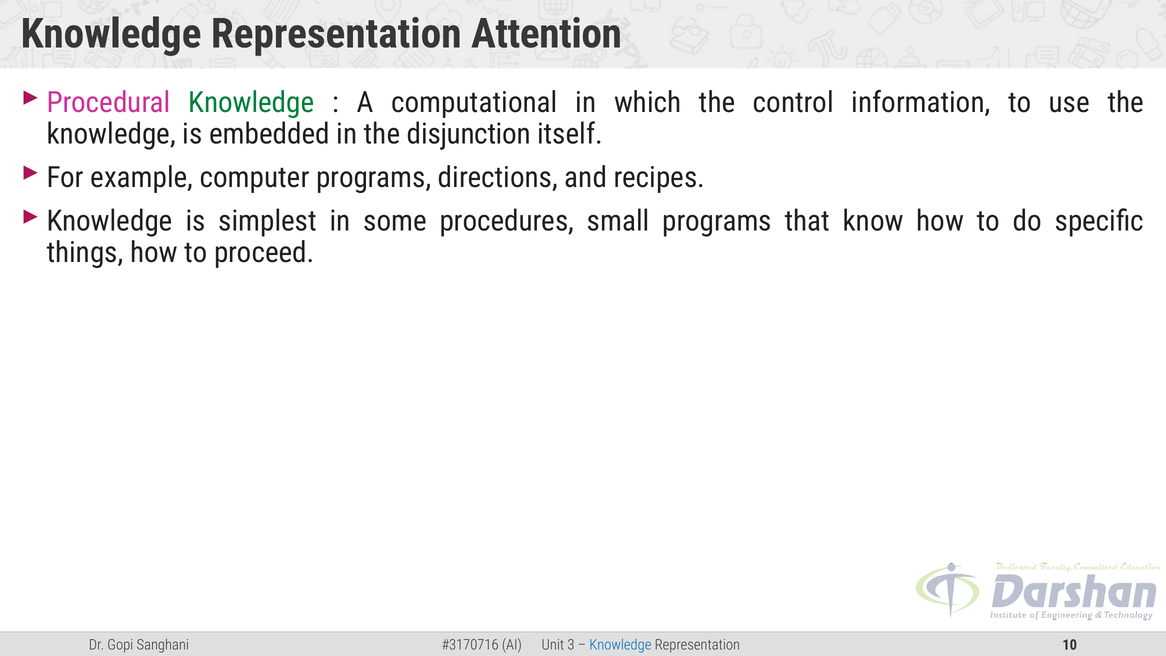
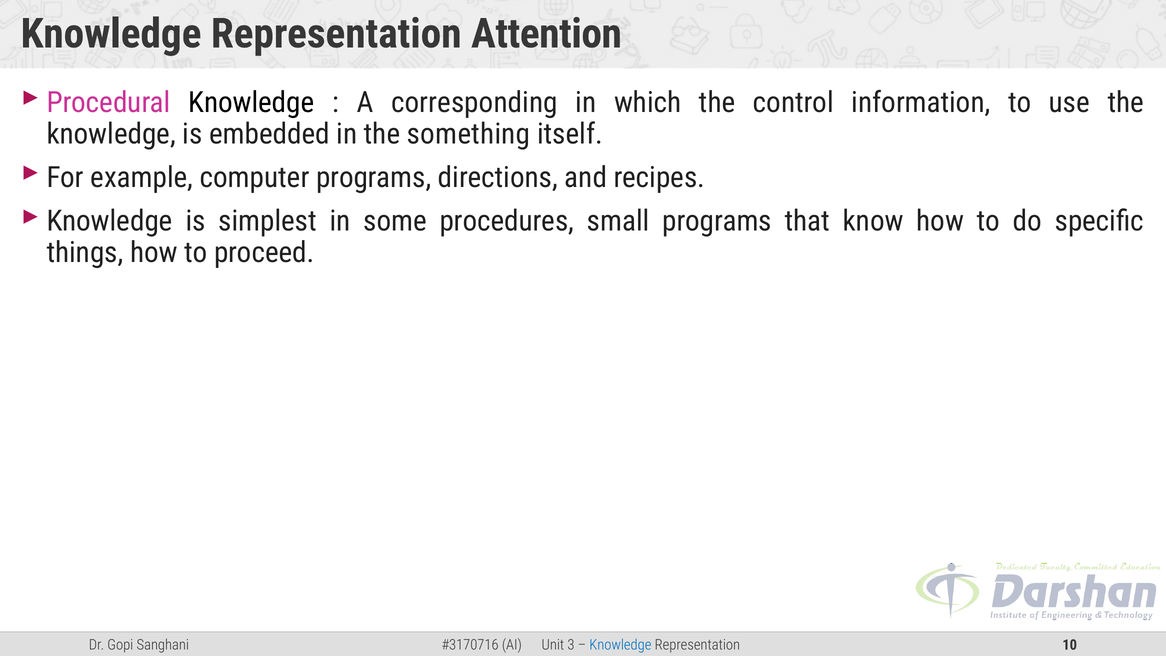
Knowledge colour: green -> black (251, 103)
computational: computational -> corresponding (474, 103)
disjunction: disjunction -> something (469, 134)
